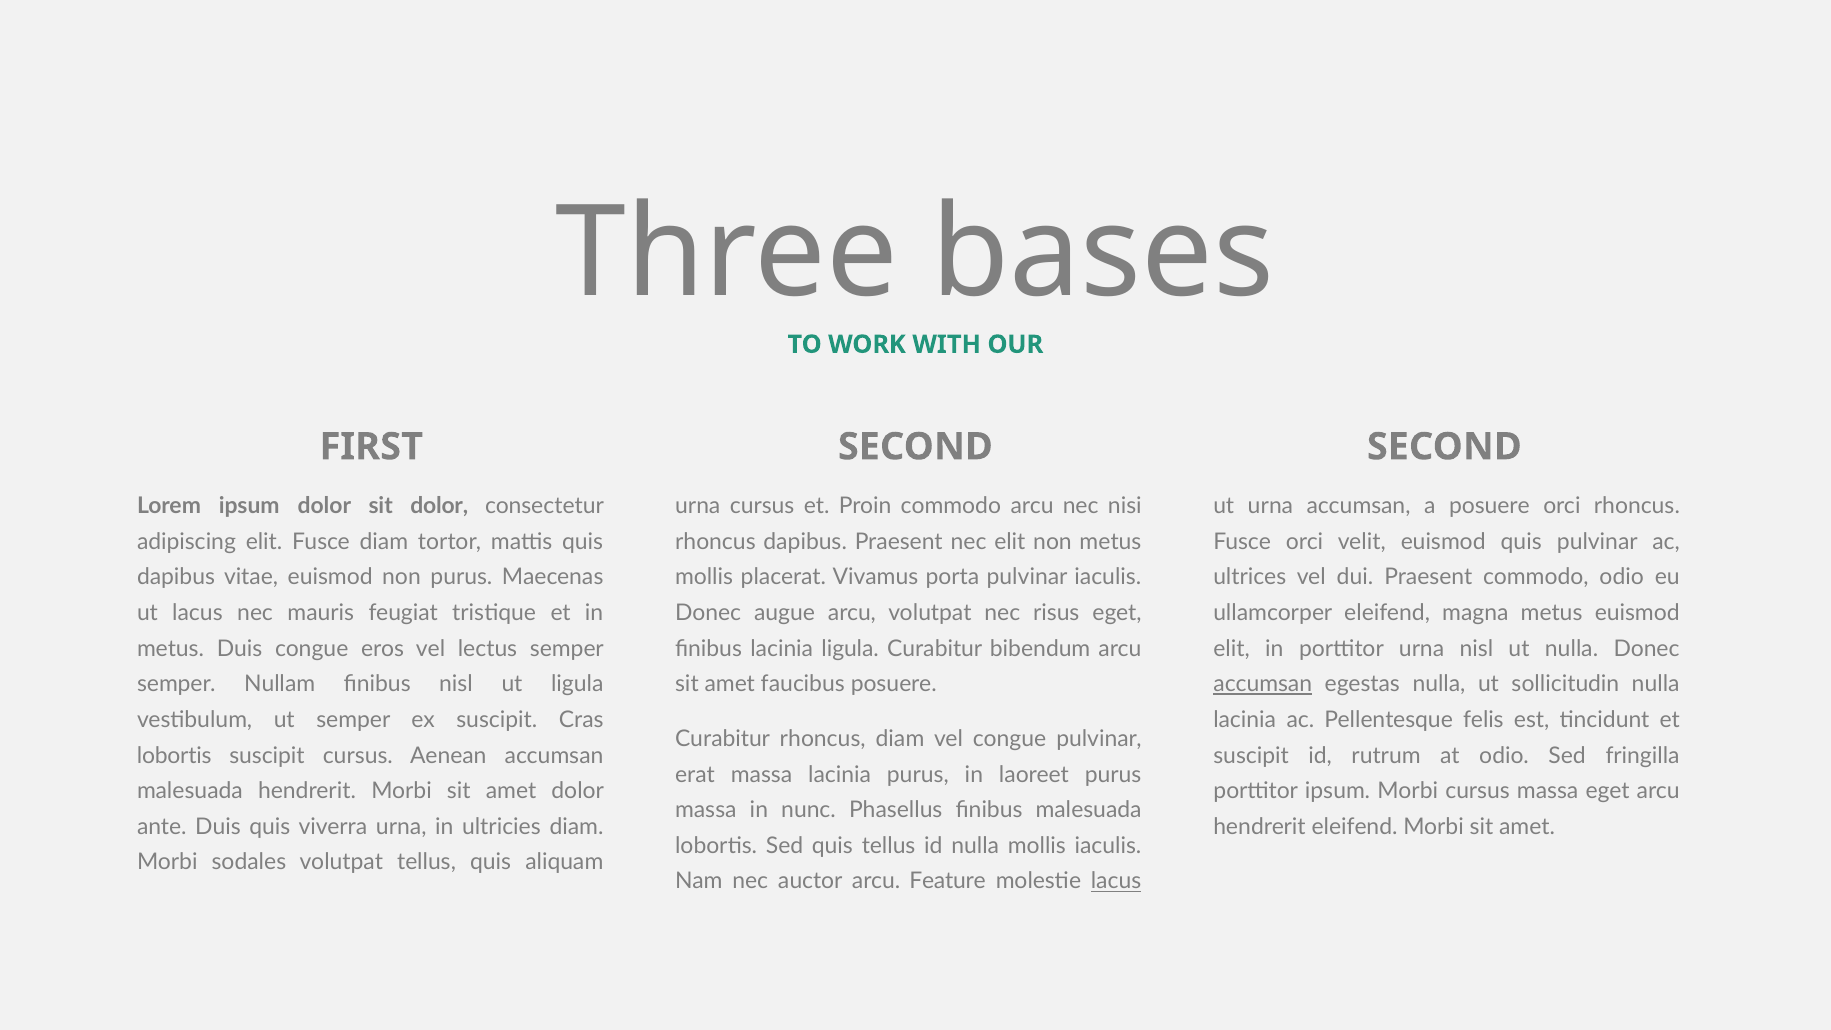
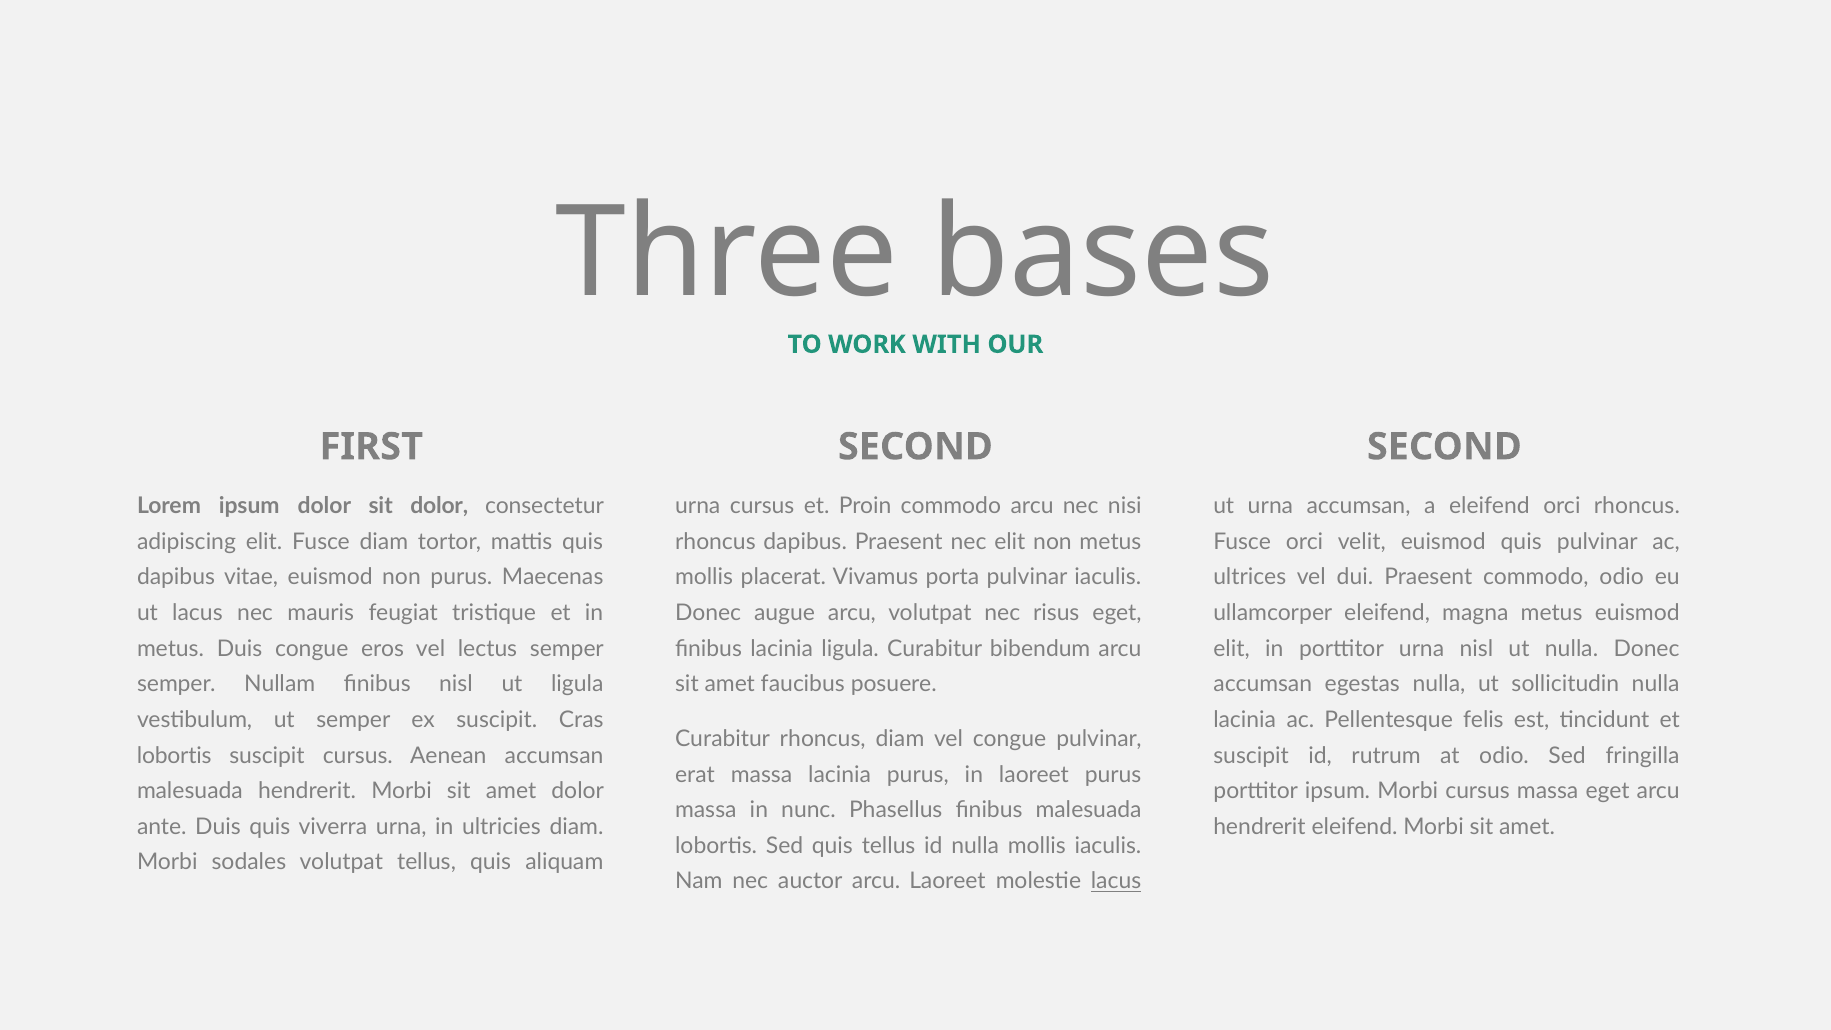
a posuere: posuere -> eleifend (1489, 506)
accumsan underline: present -> none (1263, 684)
arcu Feature: Feature -> Laoreet (948, 881)
